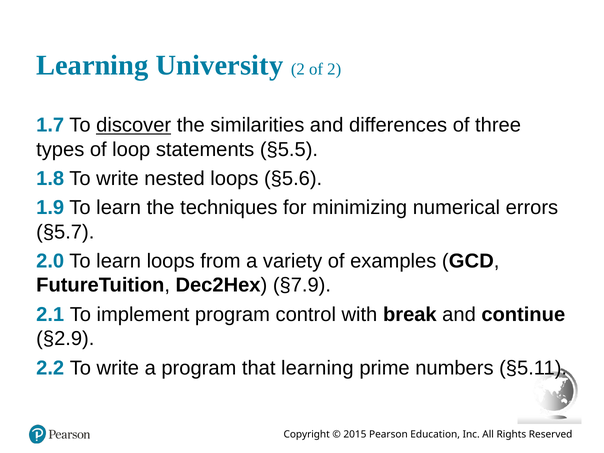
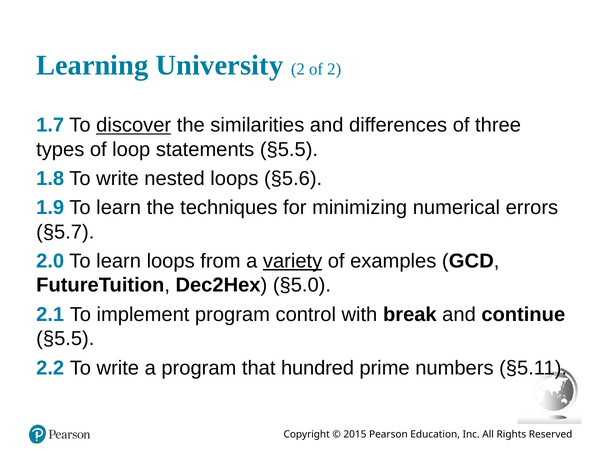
variety underline: none -> present (293, 261)
§7.9: §7.9 -> §5.0 (302, 285)
§2.9: §2.9 -> §5.5 (65, 339)
that learning: learning -> hundred (318, 368)
